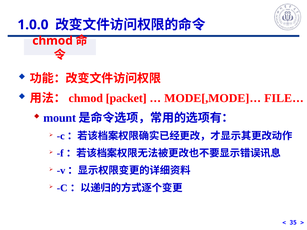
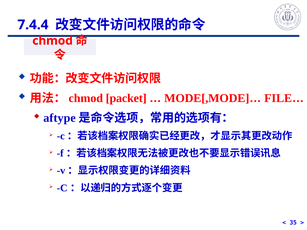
1.0.0: 1.0.0 -> 7.4.4 (33, 25)
mount: mount -> aftype (60, 118)
